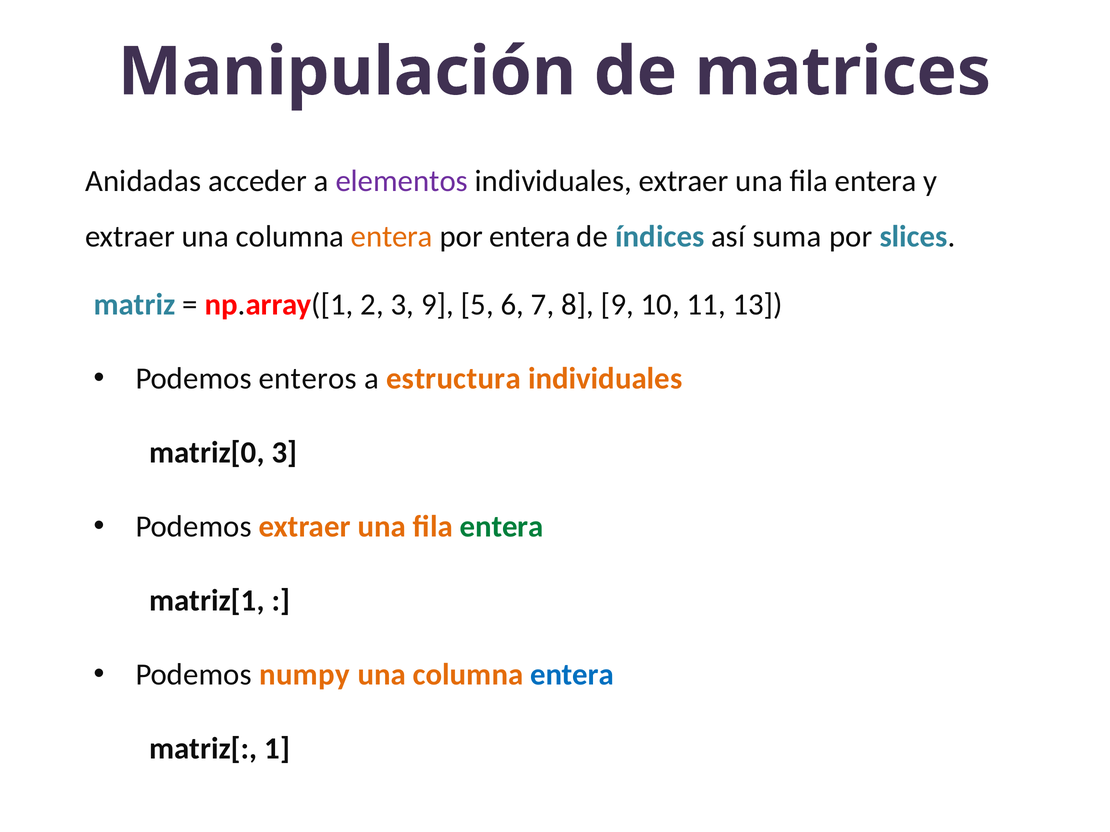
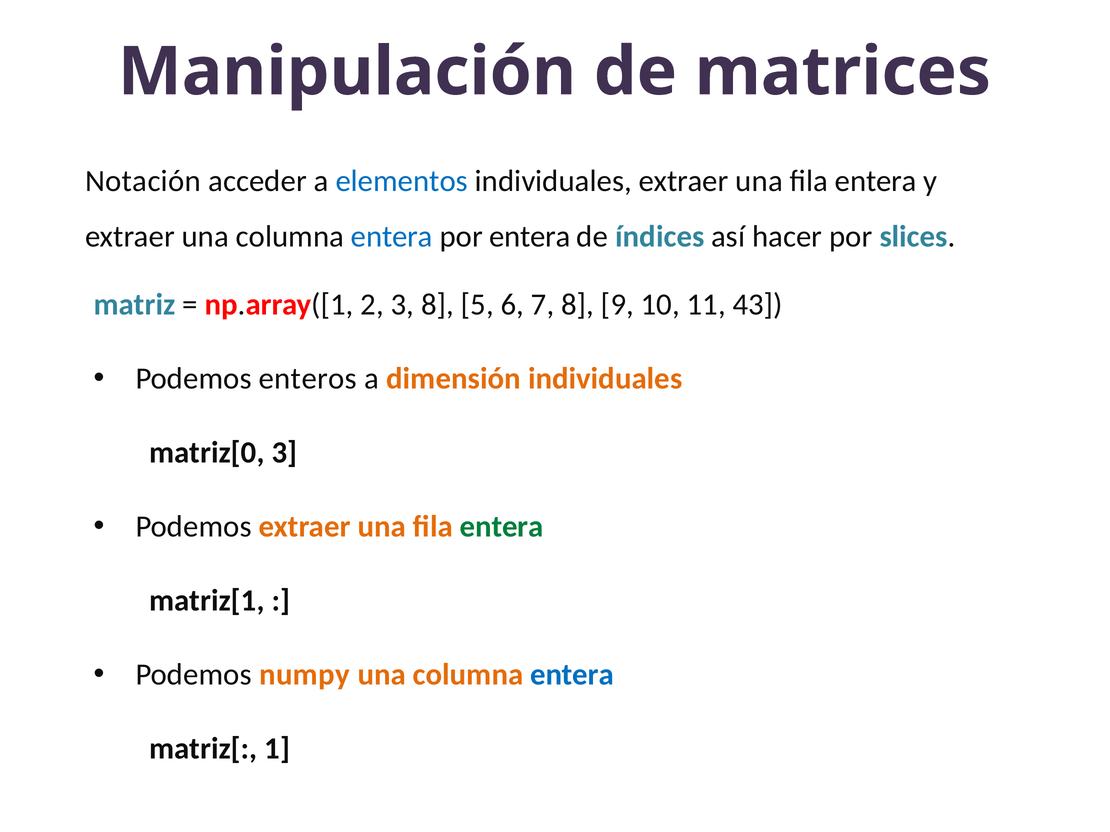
Anidadas: Anidadas -> Notación (143, 181)
elementos colour: purple -> blue (402, 181)
entera colour: orange -> blue (392, 237)
suma: suma -> hacer (787, 237)
3 9: 9 -> 8 (438, 305)
13: 13 -> 43 (758, 305)
estructura: estructura -> dimensión (454, 379)
